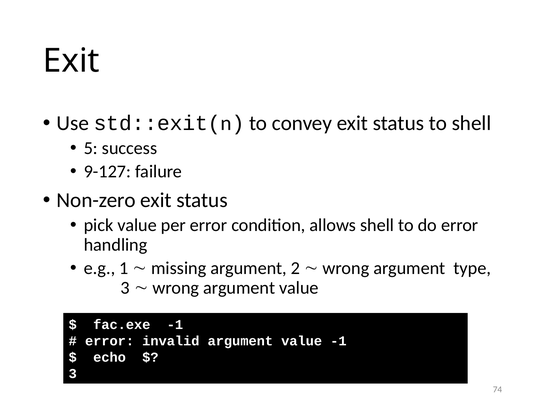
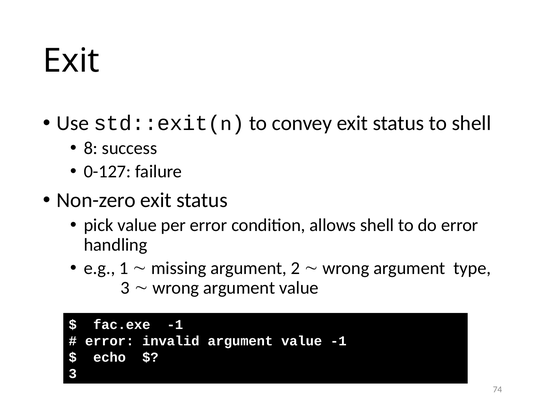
5: 5 -> 8 (91, 148)
9-127: 9-127 -> 0-127 (107, 172)
